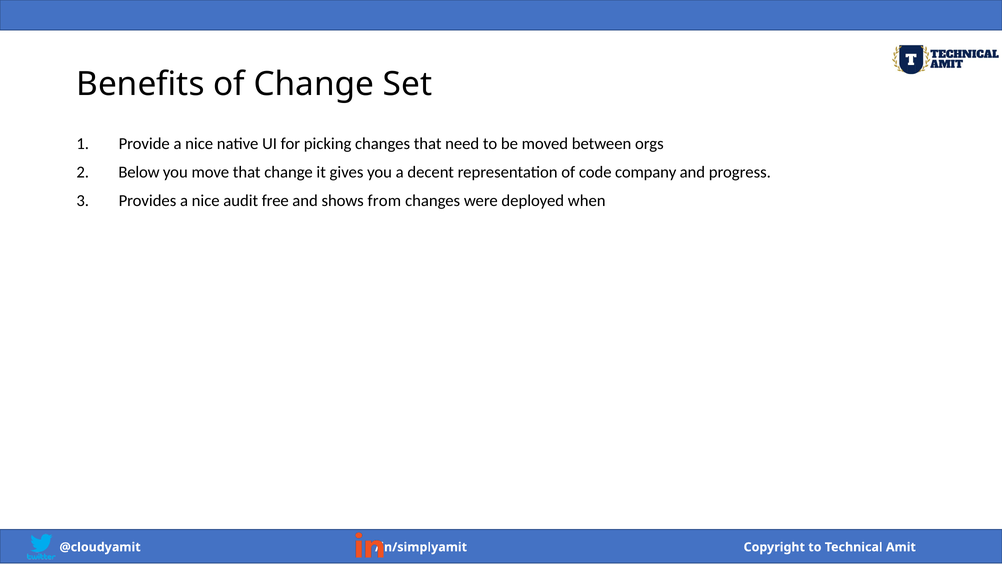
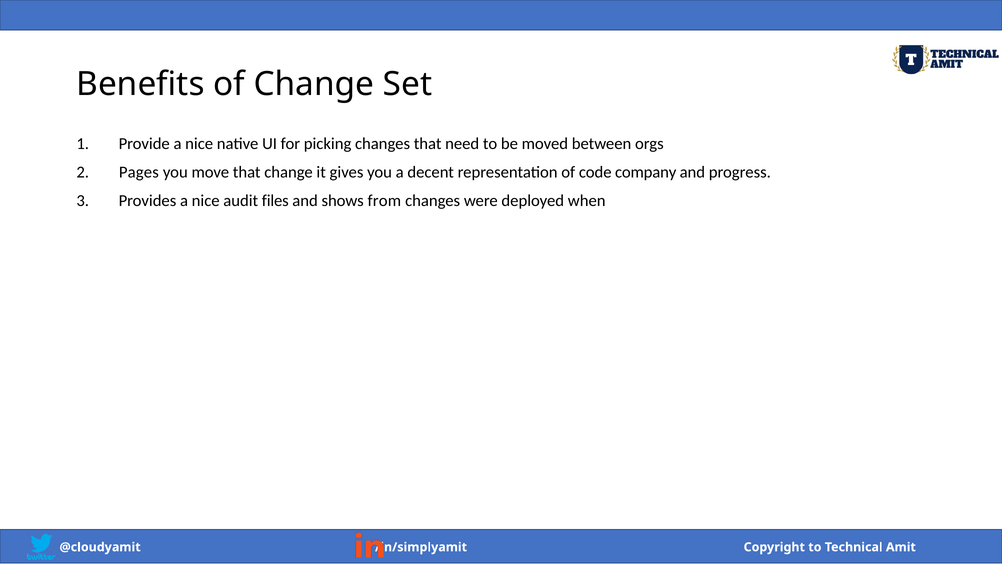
Below: Below -> Pages (139, 172)
free: free -> files (275, 201)
